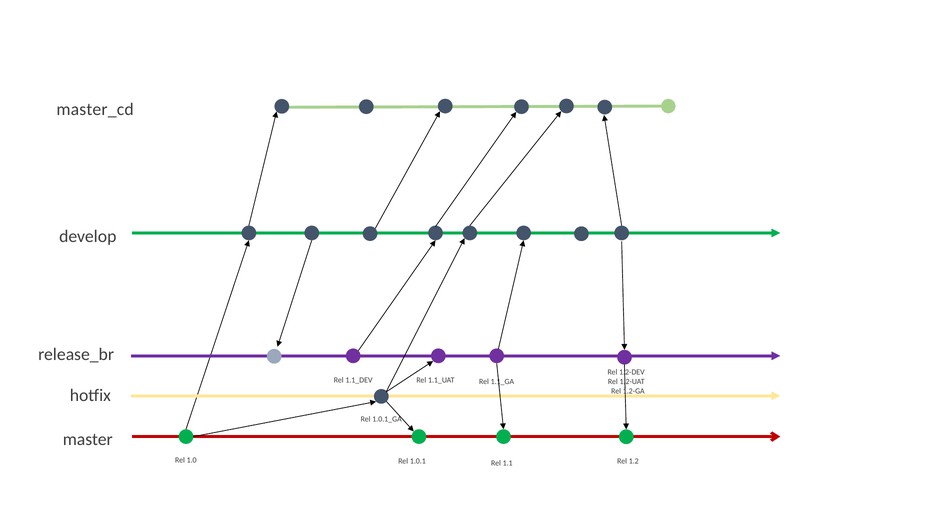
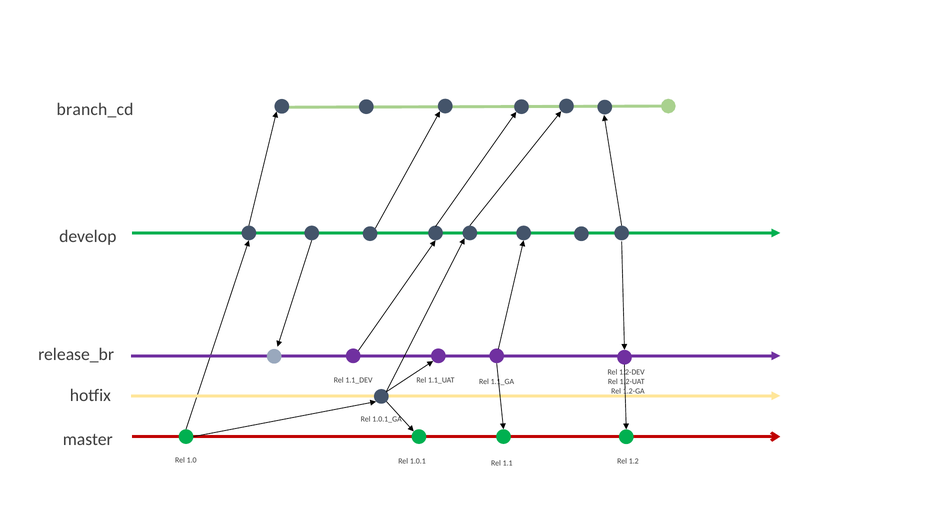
master_cd: master_cd -> branch_cd (95, 110)
